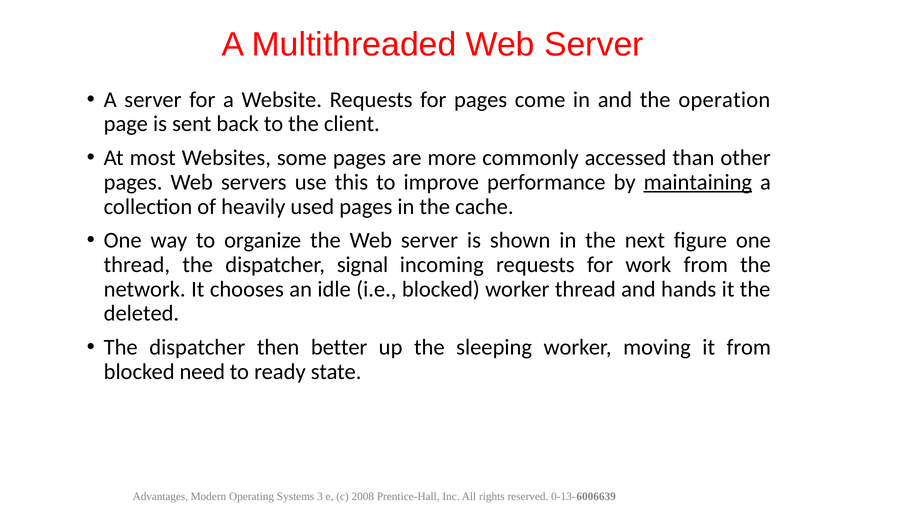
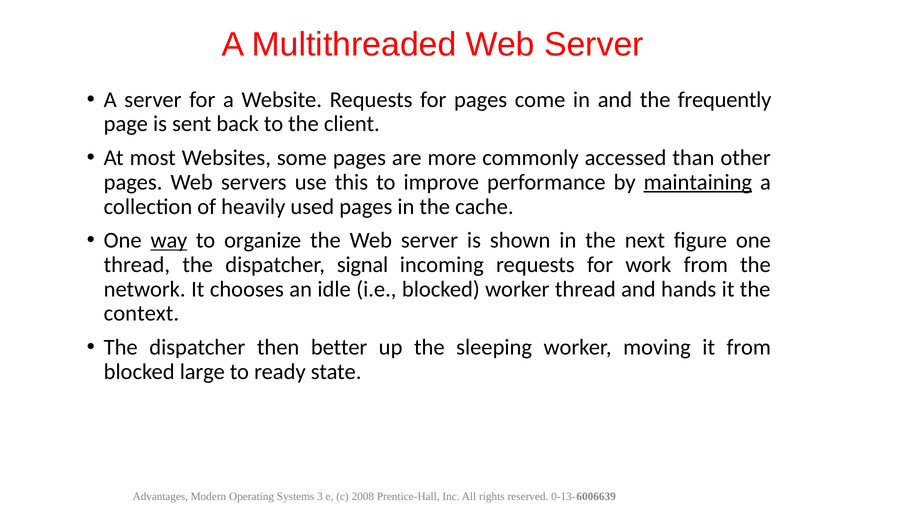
operation: operation -> frequently (725, 100)
way underline: none -> present (169, 240)
deleted: deleted -> context (141, 313)
need: need -> large (202, 371)
